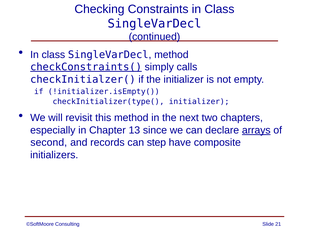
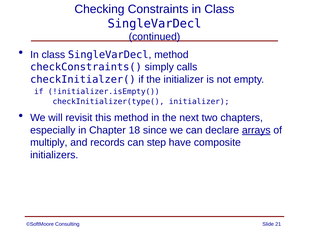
checkConstraints( underline: present -> none (86, 67)
13: 13 -> 18 (134, 130)
second: second -> multiply (49, 142)
